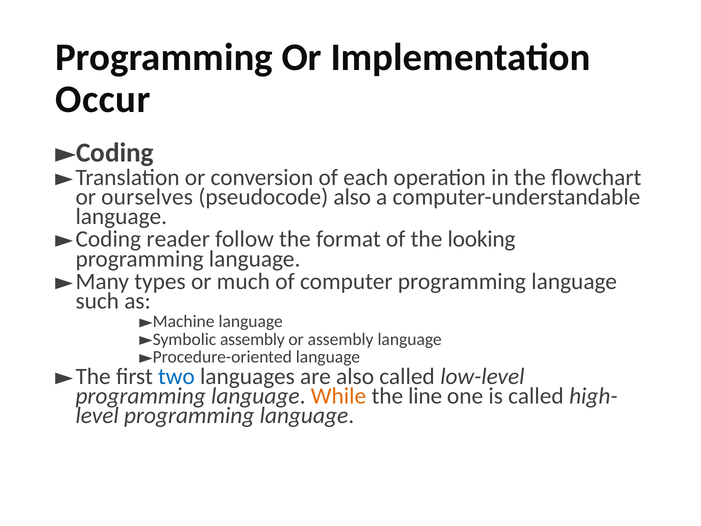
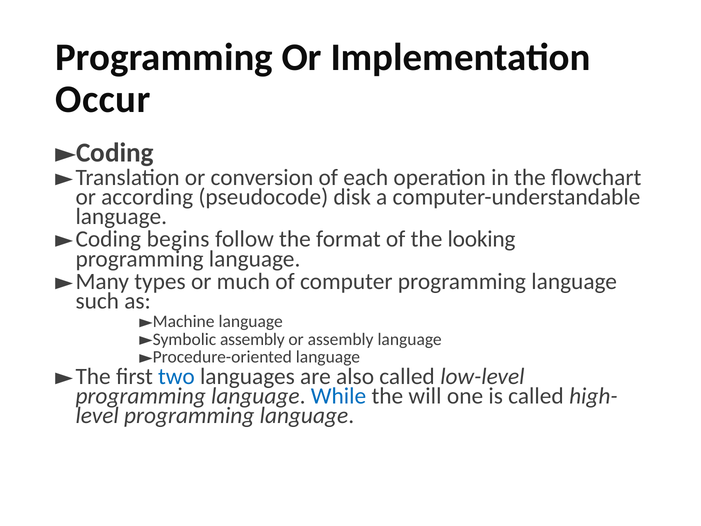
ourselves: ourselves -> according (147, 197)
pseudocode also: also -> disk (352, 197)
reader: reader -> begins (178, 239)
While colour: orange -> blue (338, 396)
line: line -> will (425, 396)
